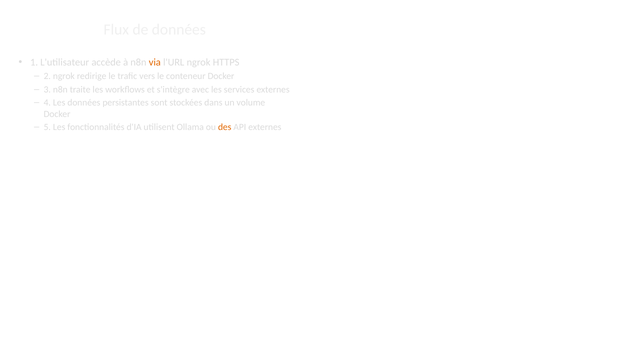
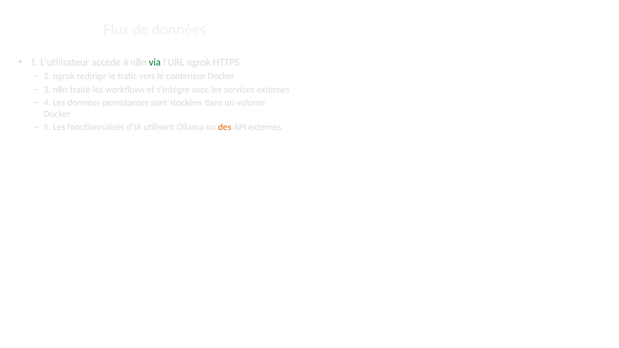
via colour: orange -> green (155, 63)
